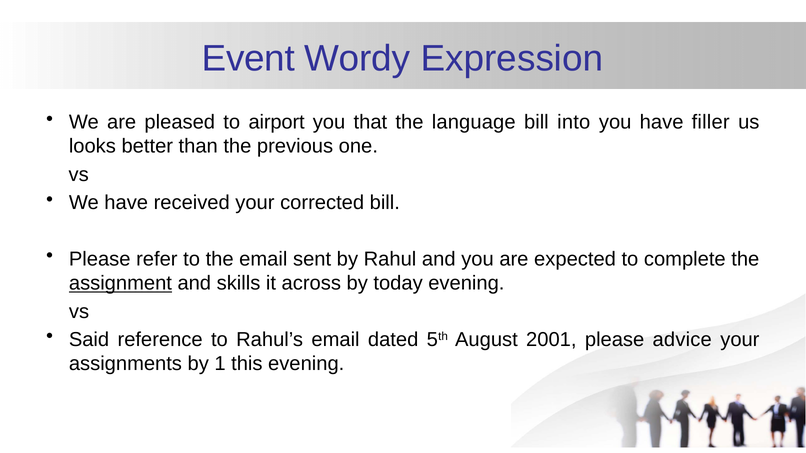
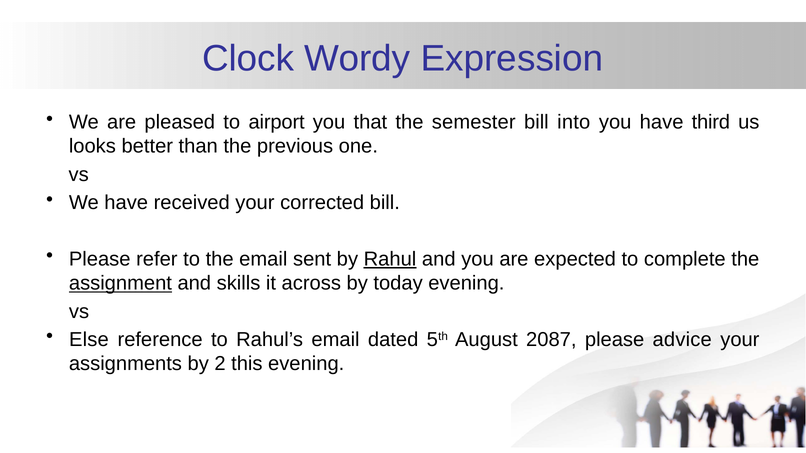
Event: Event -> Clock (248, 59)
language: language -> semester (474, 122)
filler: filler -> third (711, 122)
Rahul underline: none -> present (390, 259)
Said: Said -> Else (89, 340)
2001: 2001 -> 2087 (551, 340)
1: 1 -> 2 (220, 364)
